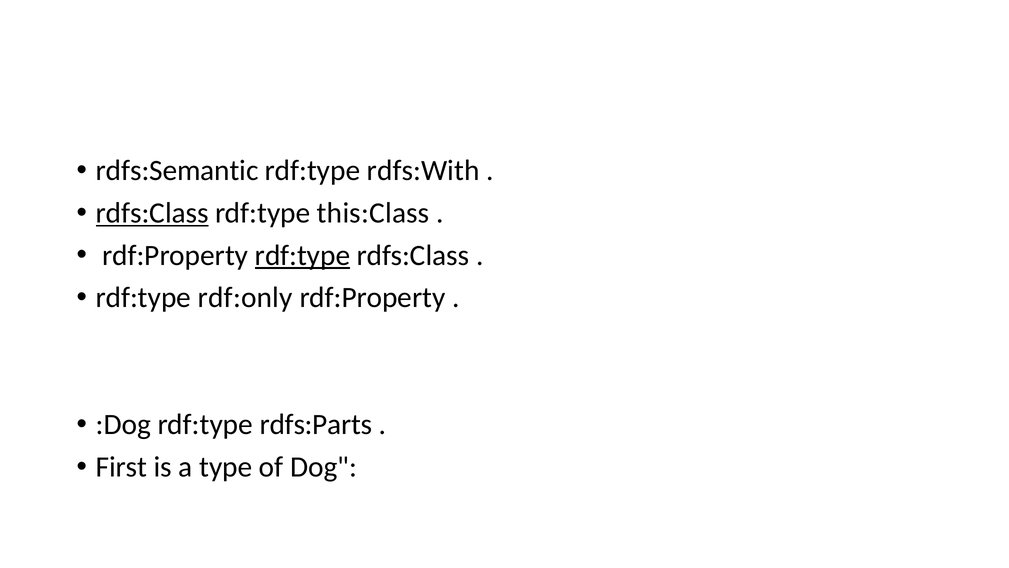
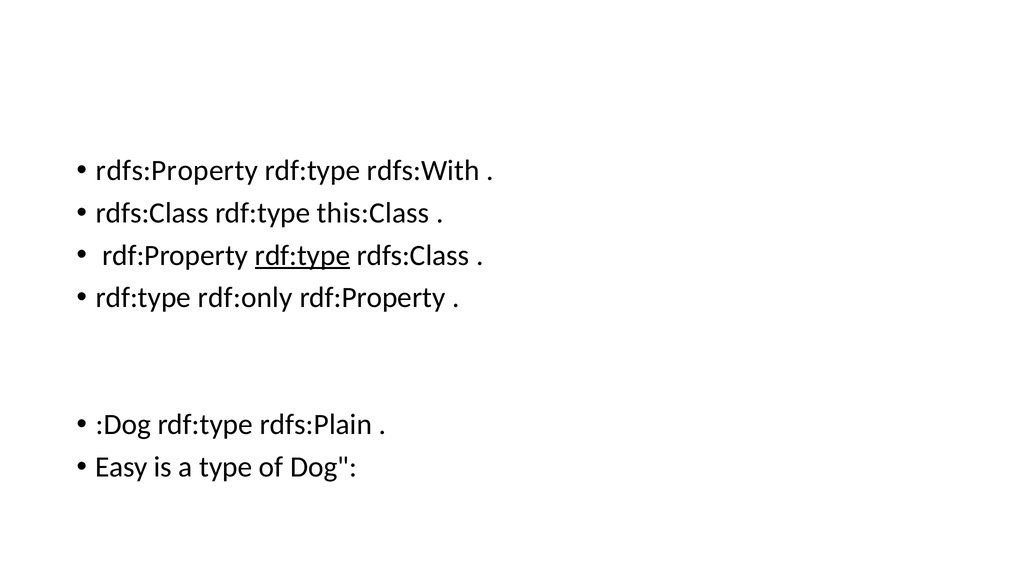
rdfs:Semantic: rdfs:Semantic -> rdfs:Property (177, 171)
rdfs:Class underline: present -> none (152, 213)
rdfs:Parts: rdfs:Parts -> rdfs:Plain (316, 424)
First: First -> Easy (122, 467)
